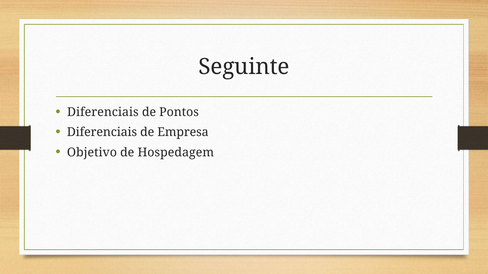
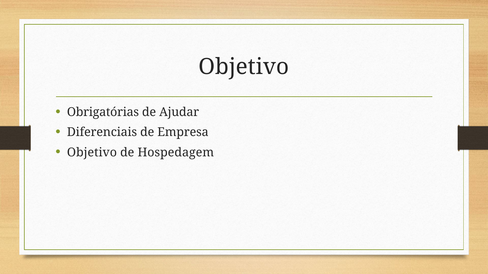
Seguinte: Seguinte -> Objetivo (244, 67)
Diferenciais: Diferenciais -> Obrigatórias (103, 112)
Pontos: Pontos -> Ajudar (179, 112)
